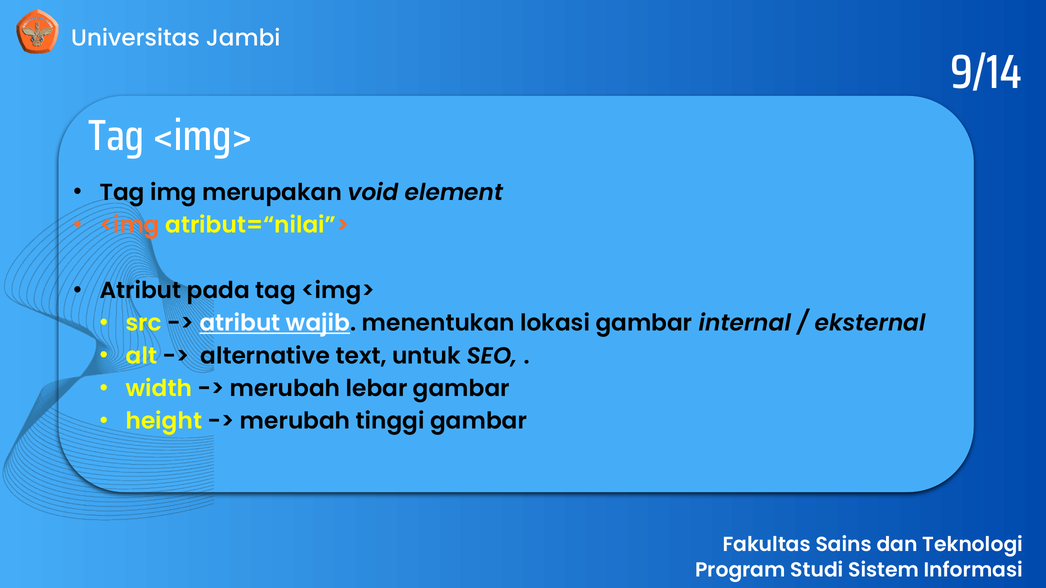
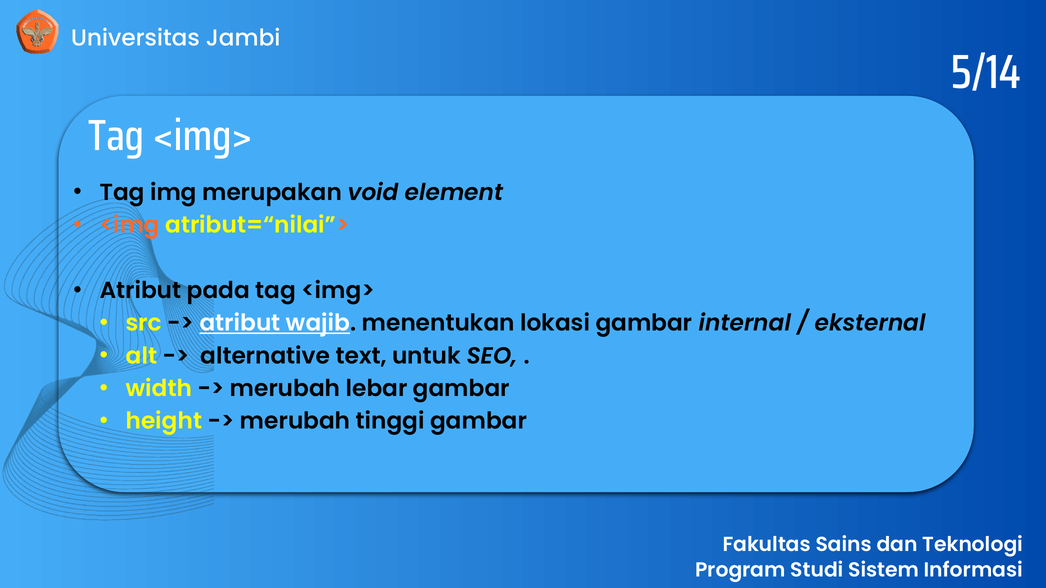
9/14: 9/14 -> 5/14 (986, 72)
